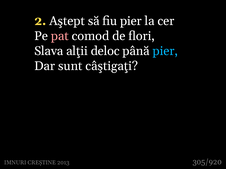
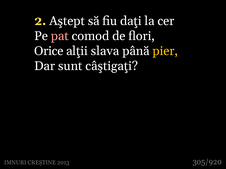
fiu pier: pier -> daţi (131, 21)
Slava: Slava -> Orice (49, 51)
deloc: deloc -> slava (105, 51)
pier colour: light blue -> yellow (165, 51)
